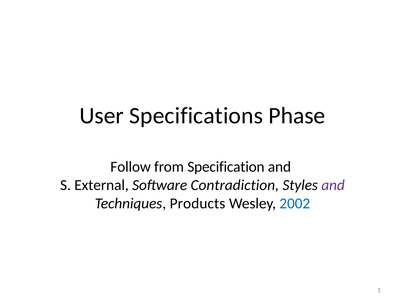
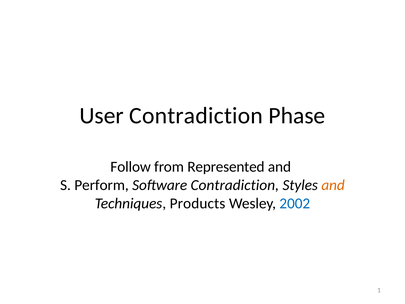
User Specifications: Specifications -> Contradiction (196, 116)
Specification: Specification -> Represented (226, 167)
External: External -> Perform (102, 185)
and colour: purple -> orange (333, 185)
